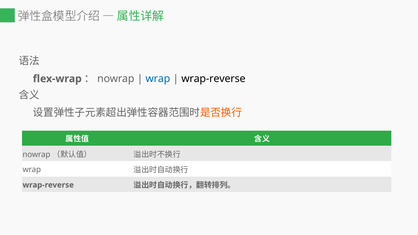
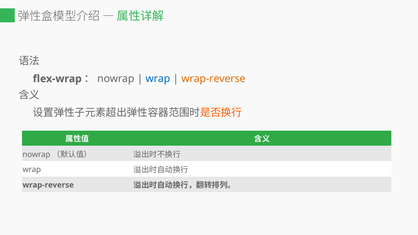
wrap-reverse colour: black -> orange (213, 79)
